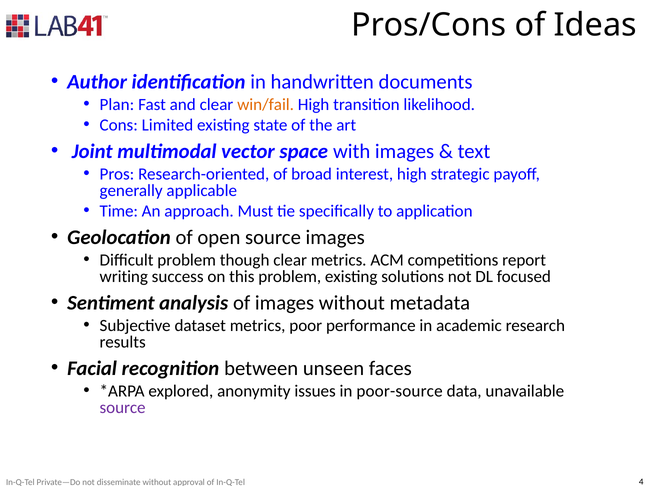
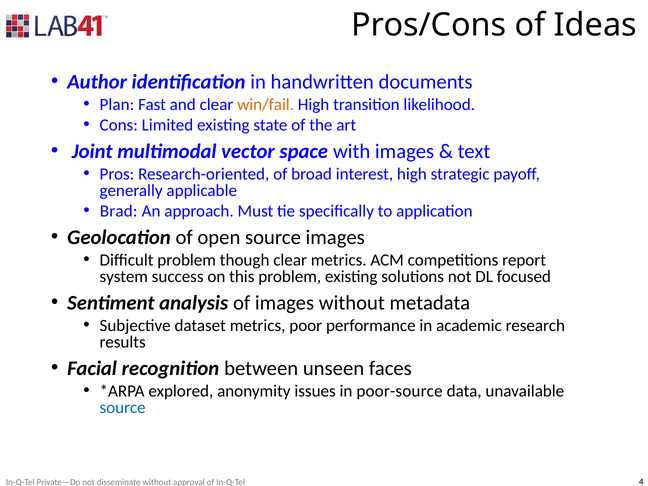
Time: Time -> Brad (119, 211)
writing: writing -> system (124, 277)
source colour: purple -> blue (123, 408)
